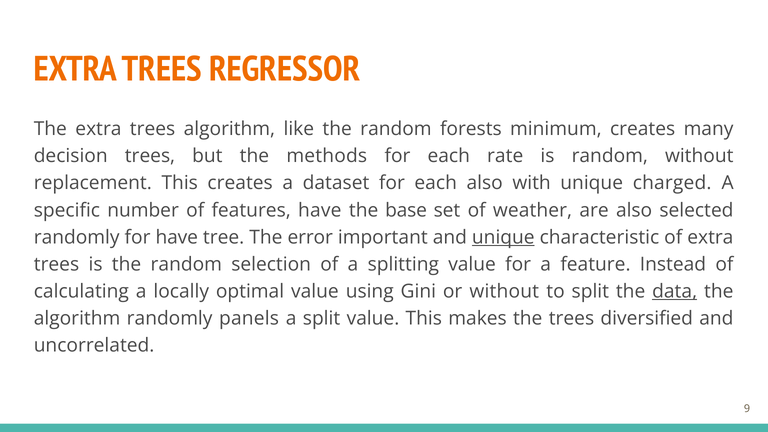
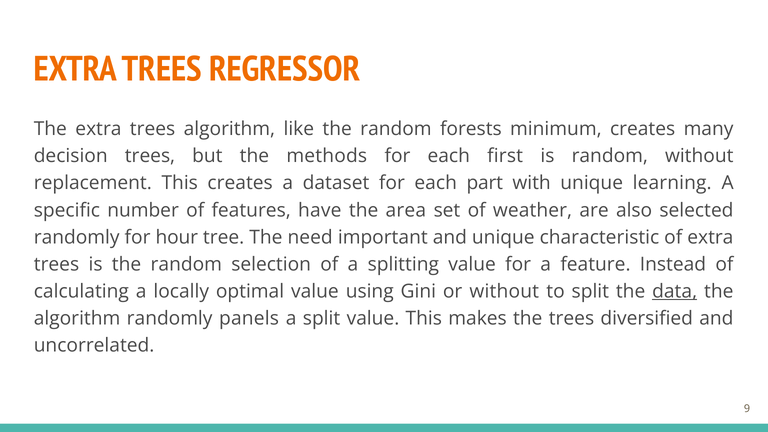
rate: rate -> first (505, 156)
each also: also -> part (485, 183)
charged: charged -> learning (672, 183)
base: base -> area (406, 210)
for have: have -> hour (177, 237)
error: error -> need (310, 237)
unique underline: present -> none (503, 237)
